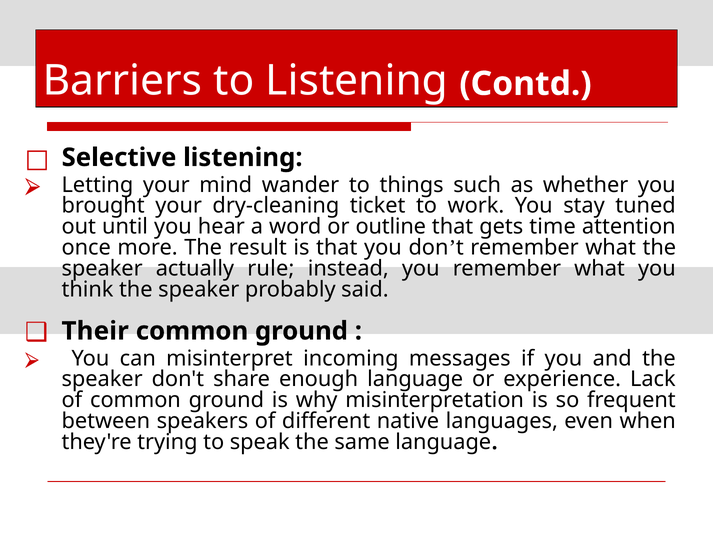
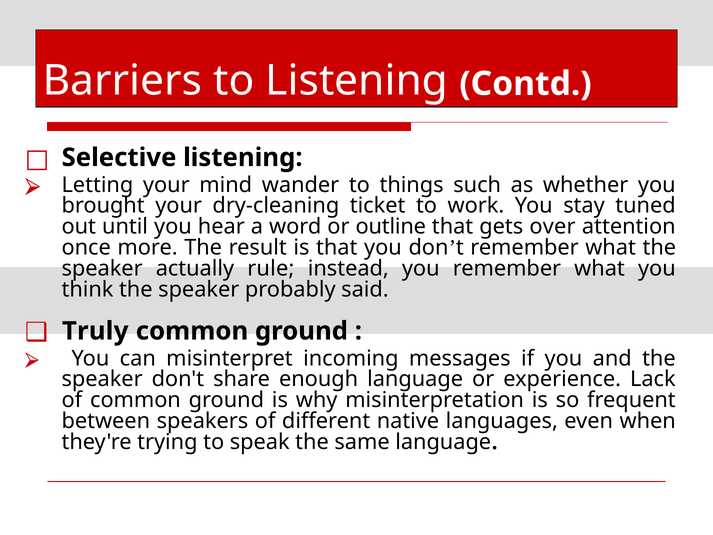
time: time -> over (553, 227)
Their: Their -> Truly (95, 331)
